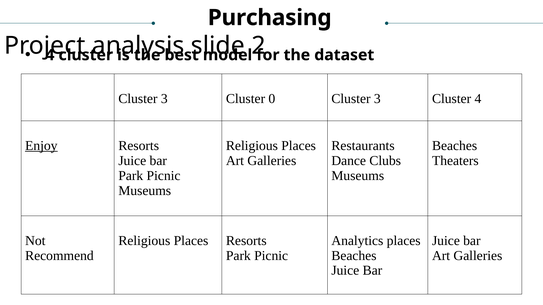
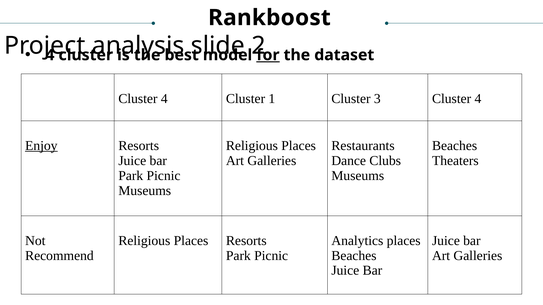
Purchasing: Purchasing -> Rankboost (269, 18)
for underline: none -> present (268, 55)
3: 3 -> 4 (164, 99)
0: 0 -> 1 (272, 99)
